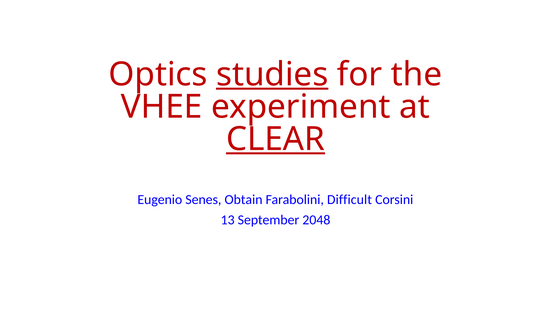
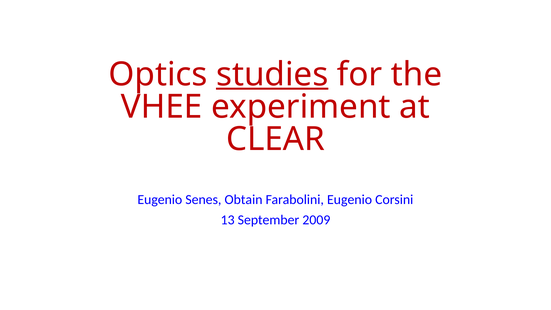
CLEAR underline: present -> none (276, 139)
Farabolini Difficult: Difficult -> Eugenio (350, 199)
2048: 2048 -> 2009 (316, 220)
